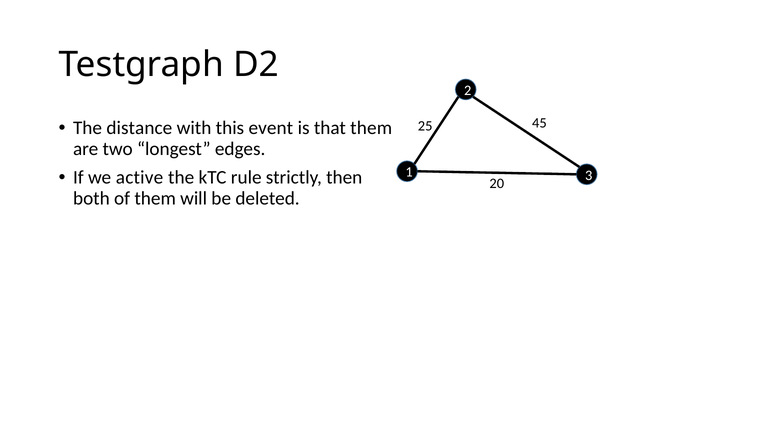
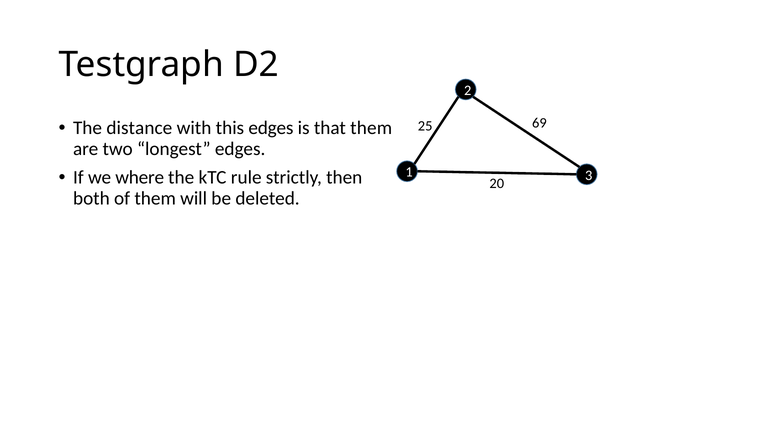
this event: event -> edges (271, 128)
45: 45 -> 69 (539, 123)
active: active -> where (140, 178)
